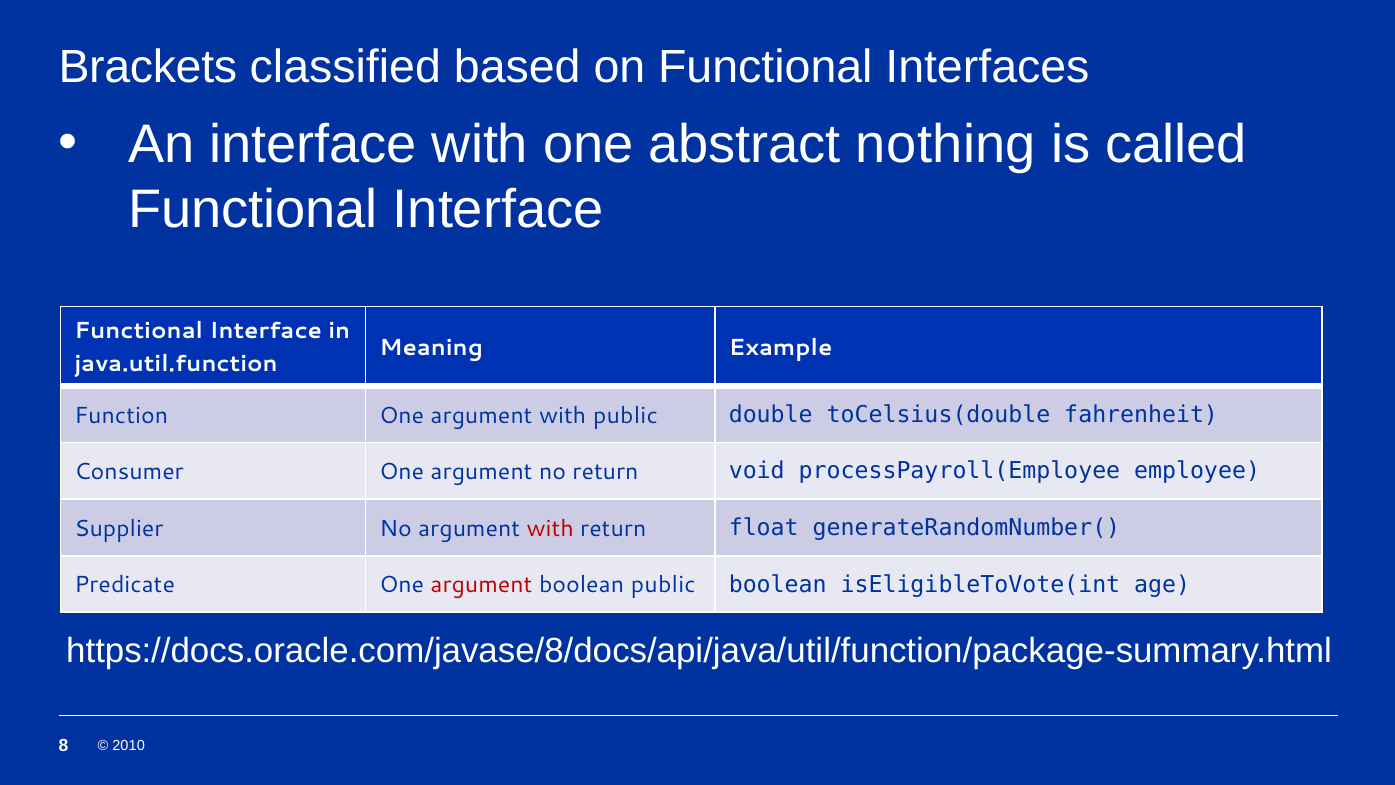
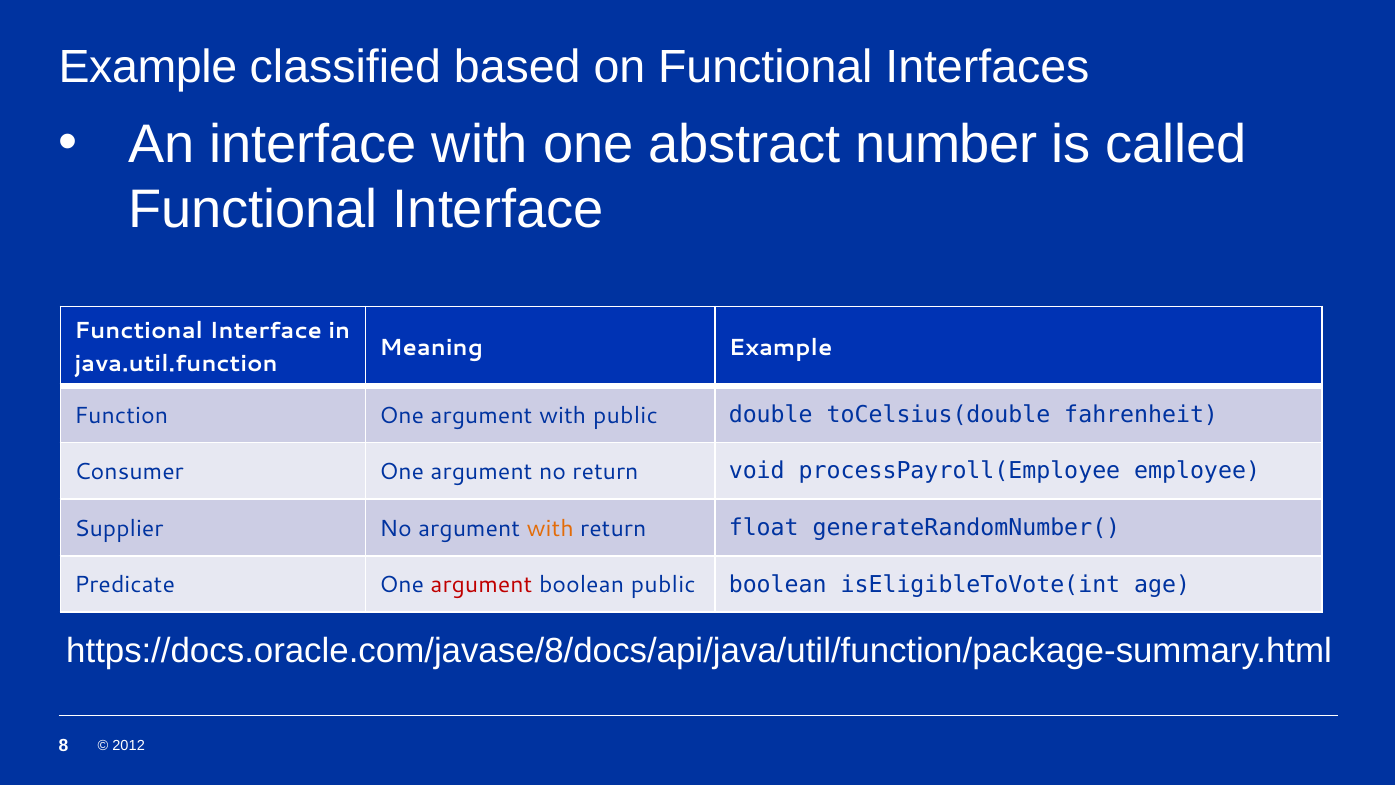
Brackets: Brackets -> Example (148, 67)
nothing: nothing -> number (947, 145)
with colour: red -> orange (550, 528)
2010: 2010 -> 2012 (129, 745)
